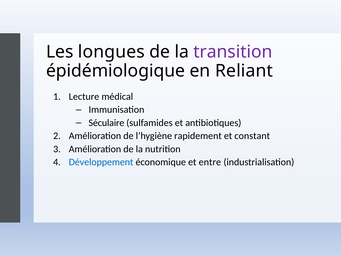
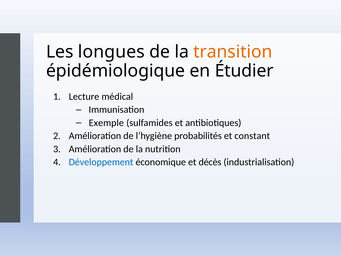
transition colour: purple -> orange (233, 52)
Reliant: Reliant -> Étudier (244, 71)
Séculaire: Séculaire -> Exemple (106, 123)
rapidement: rapidement -> probabilités (198, 136)
entre: entre -> décès (210, 162)
